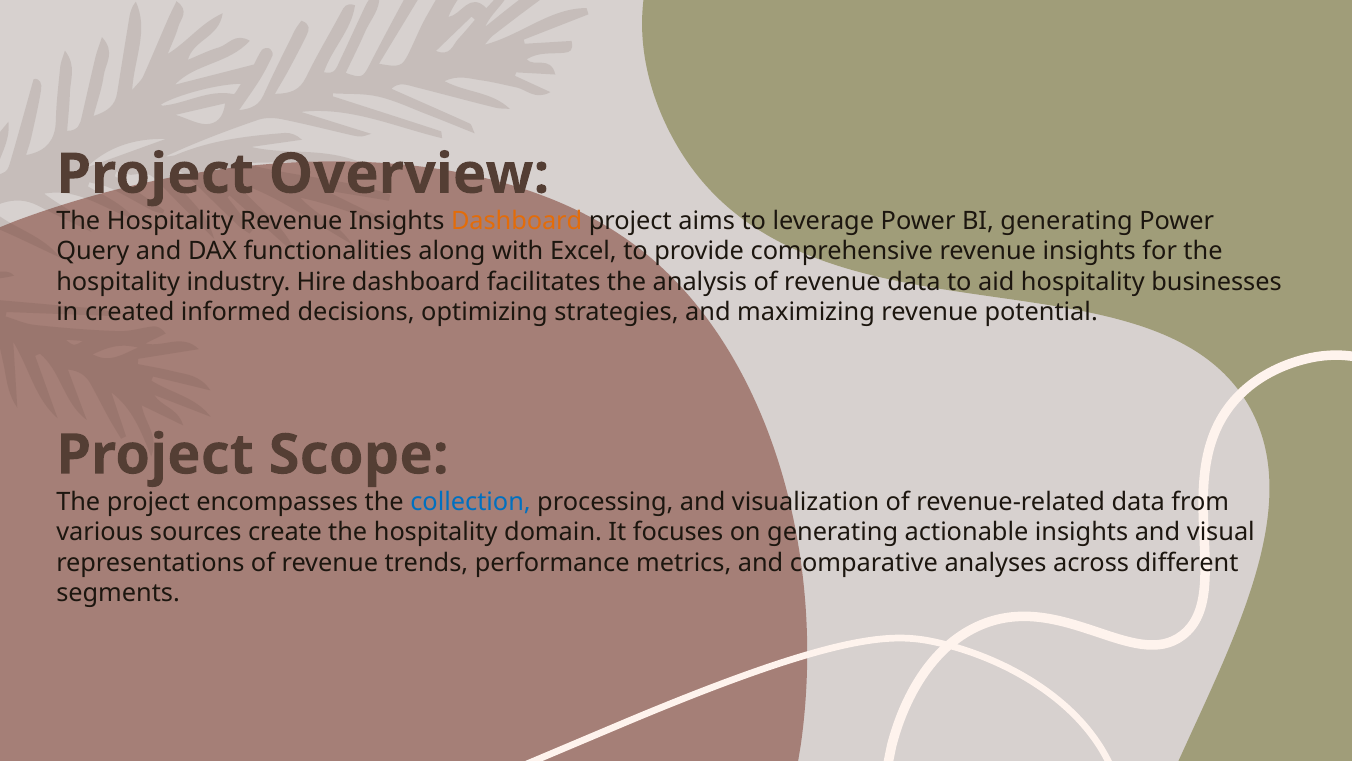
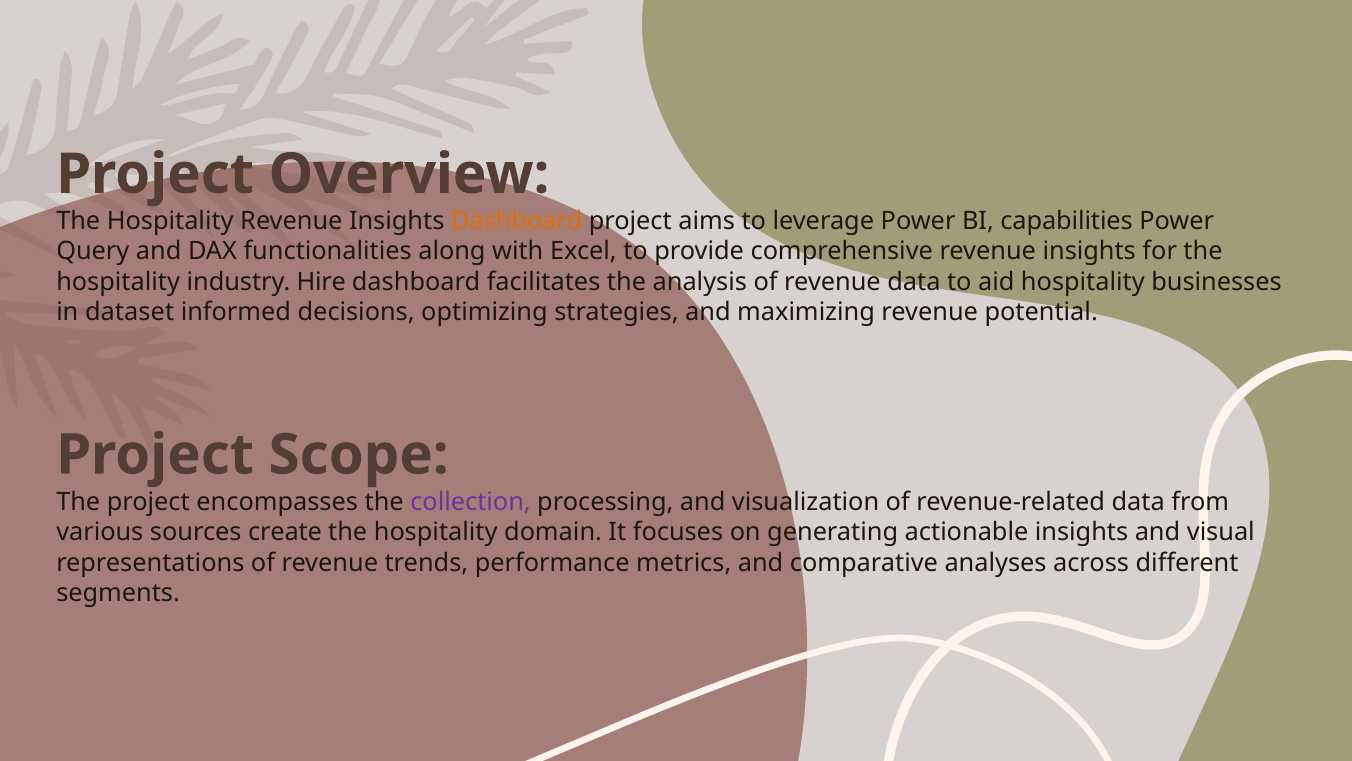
BI generating: generating -> capabilities (1067, 221)
created: created -> dataset (130, 312)
collection colour: blue -> purple (470, 501)
